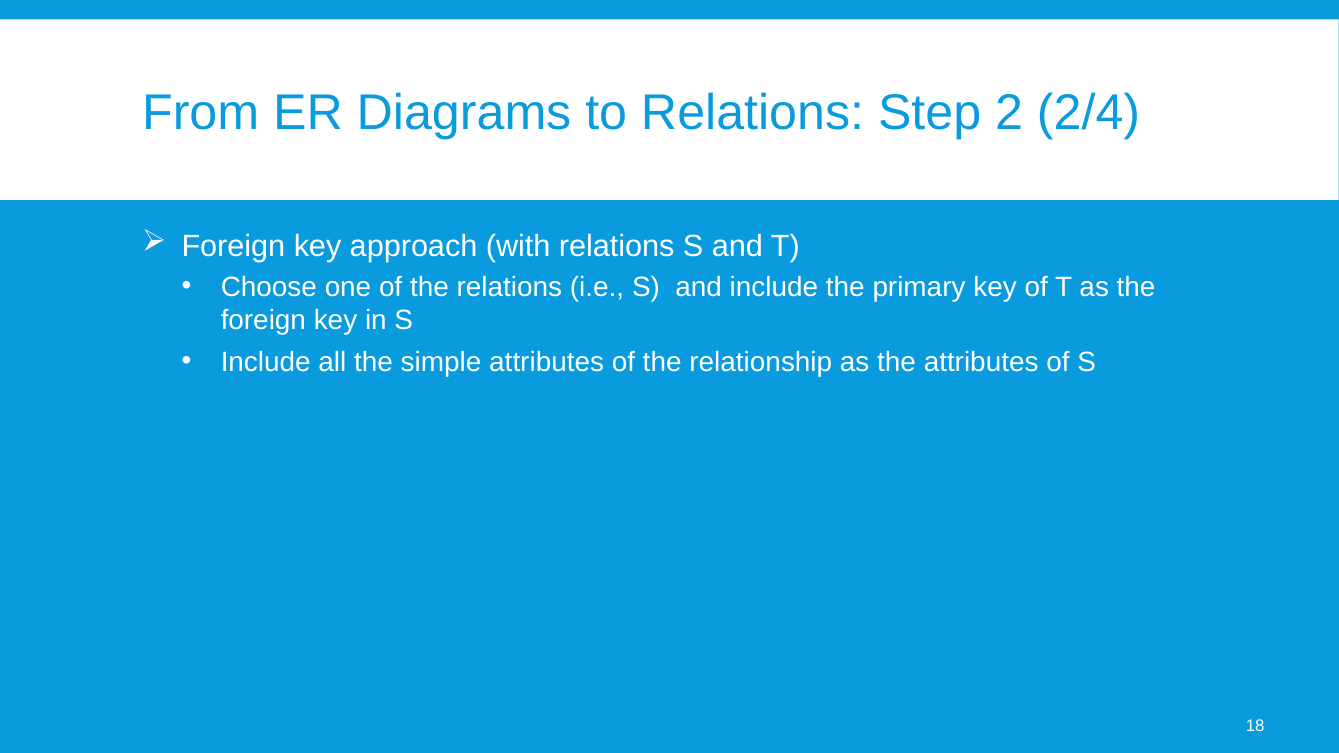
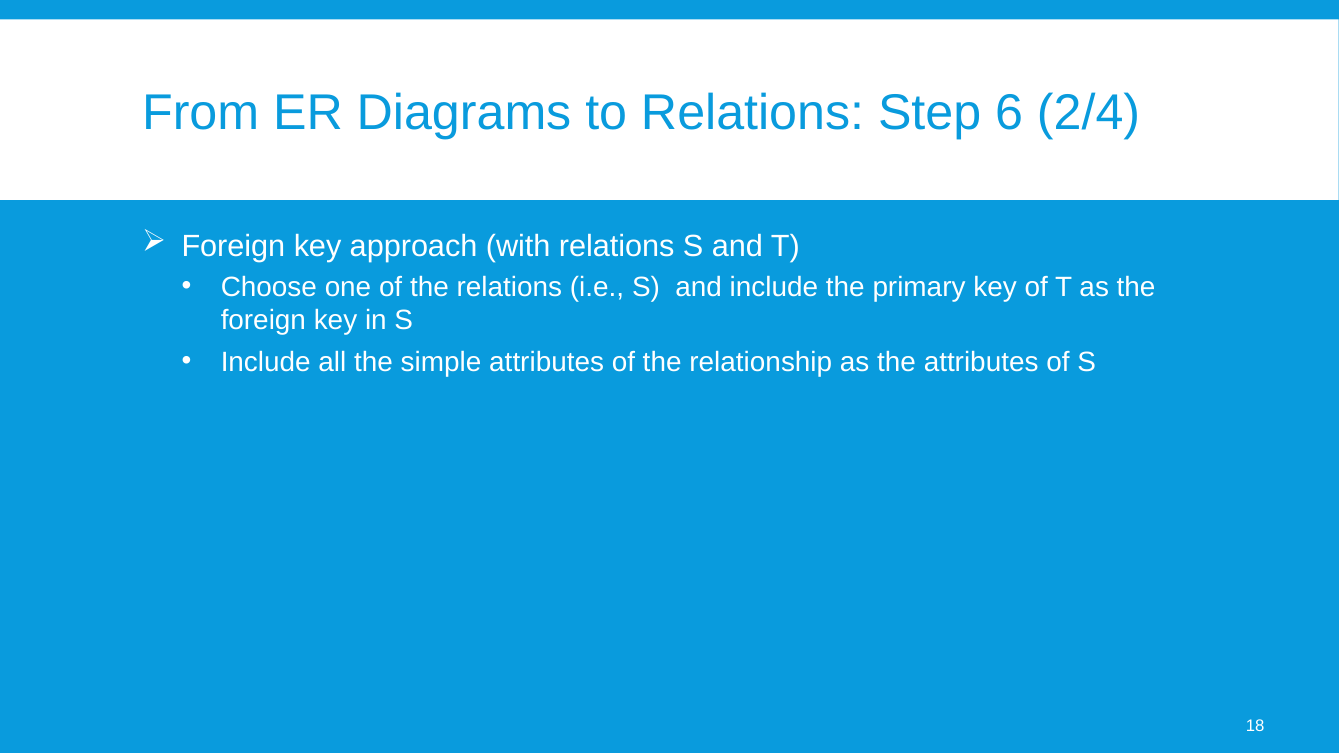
2: 2 -> 6 (1009, 113)
